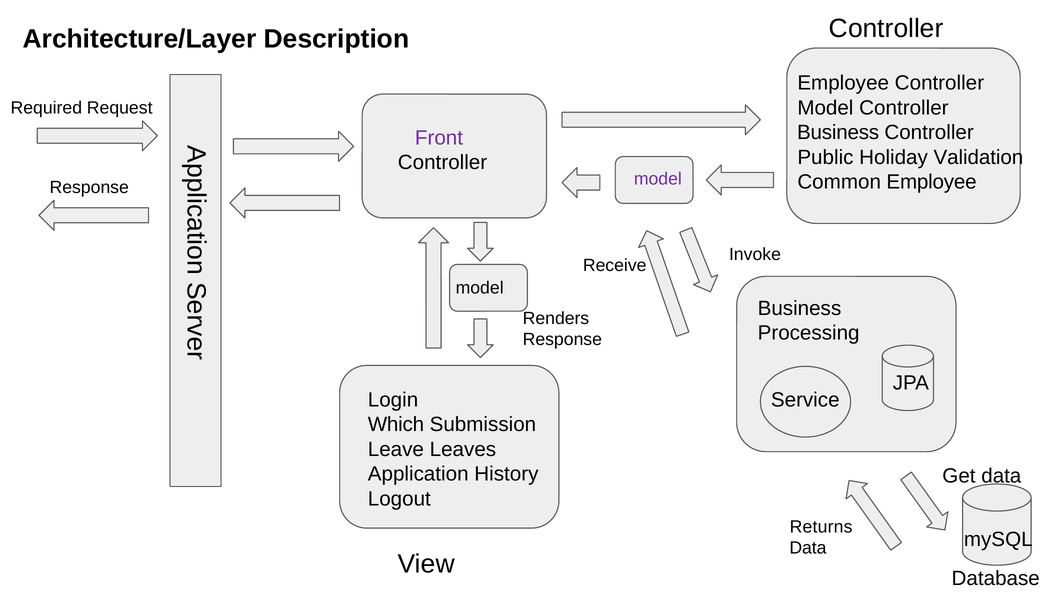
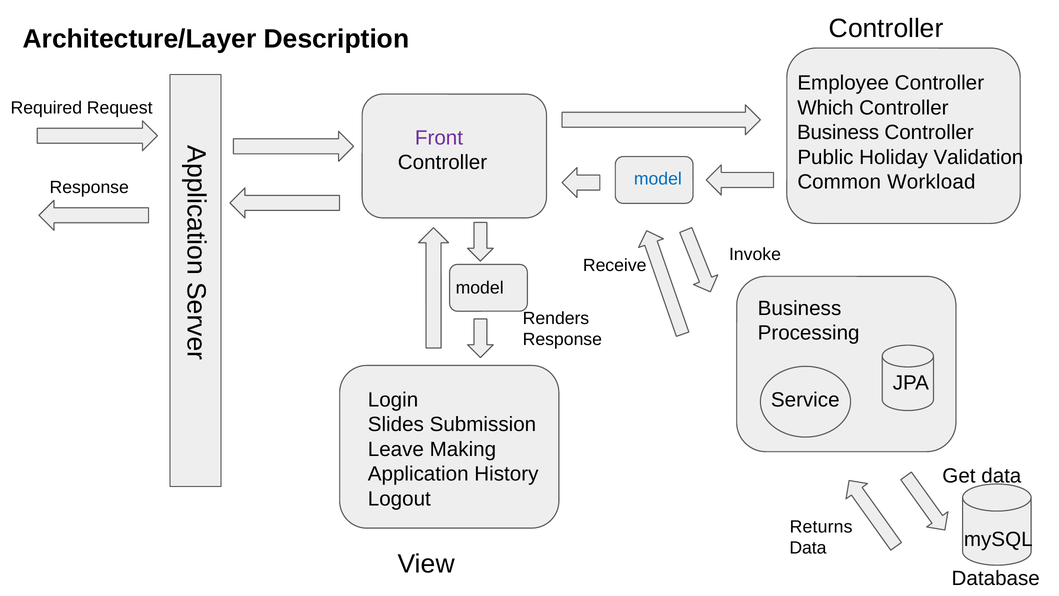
Model: Model -> Which (826, 108)
model colour: purple -> blue (658, 179)
Common Employee: Employee -> Workload (931, 182)
Which: Which -> Slides (396, 424)
Leaves: Leaves -> Making (463, 449)
